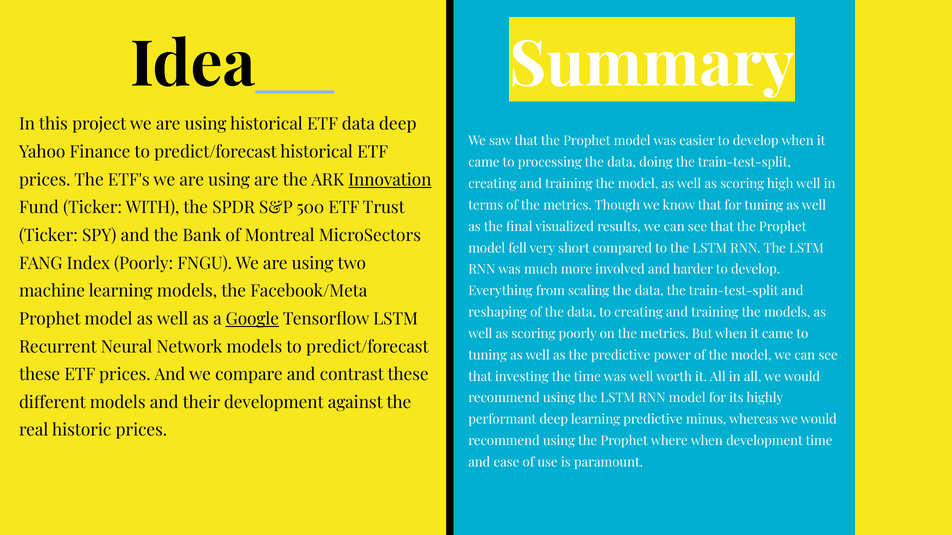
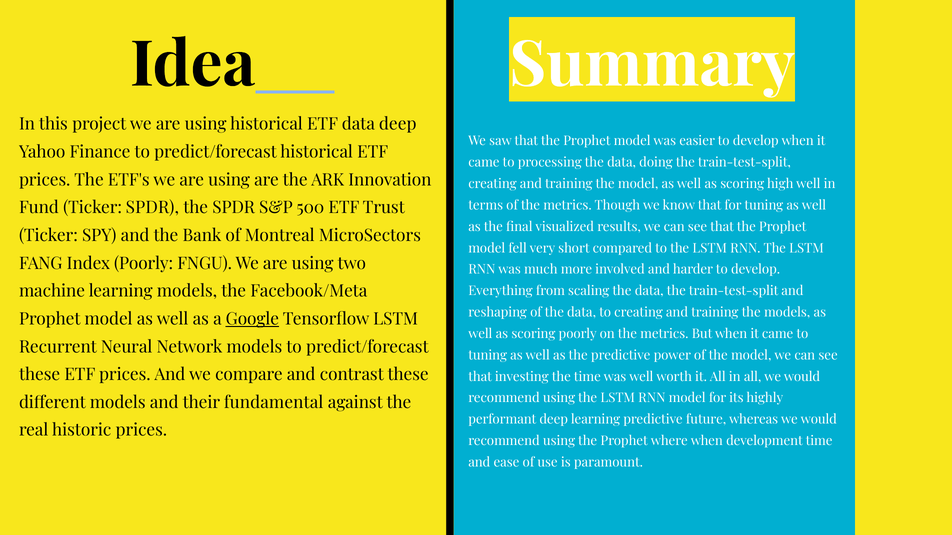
Innovation underline: present -> none (390, 180)
Ticker WITH: WITH -> SPDR (152, 208)
their development: development -> fundamental (274, 403)
minus: minus -> future (706, 420)
